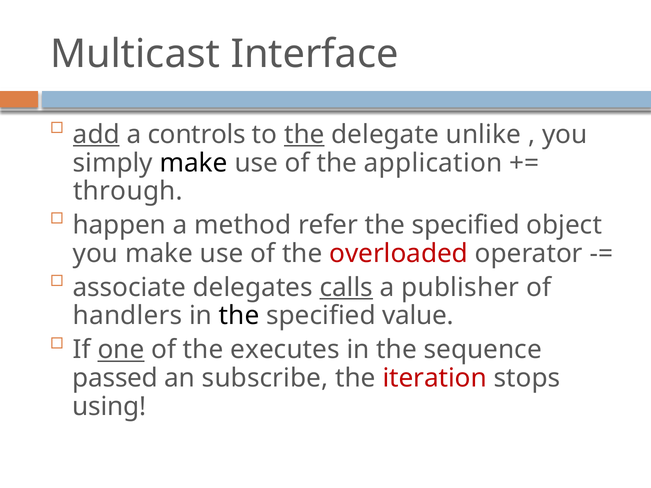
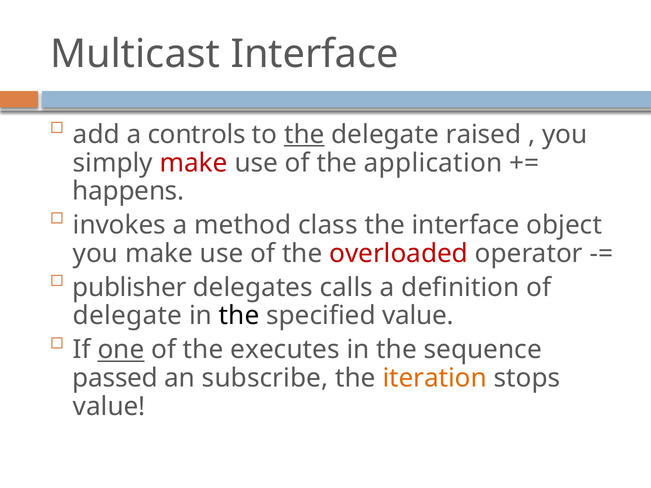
add underline: present -> none (96, 135)
unlike: unlike -> raised (484, 135)
make colour: black -> red (194, 163)
through: through -> happens (128, 191)
happen: happen -> invokes (119, 225)
refer: refer -> class (328, 225)
specified: specified -> interface (466, 225)
associate: associate -> publisher (129, 288)
calls underline: present -> none (346, 288)
publisher: publisher -> definition (460, 288)
handlers: handlers -> delegate (127, 316)
iteration colour: red -> orange (435, 378)
using: using -> value (109, 407)
